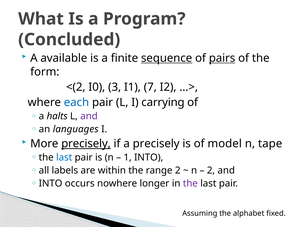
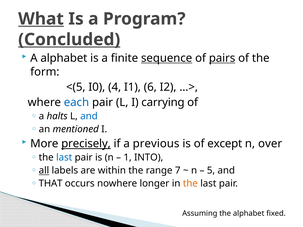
What underline: none -> present (41, 19)
Concluded underline: none -> present (69, 40)
A available: available -> alphabet (64, 58)
<(2: <(2 -> <(5 (76, 87)
3: 3 -> 4 (115, 87)
7: 7 -> 6 (150, 87)
and colour: purple -> blue (89, 116)
languages: languages -> mentioned (76, 129)
a precisely: precisely -> previous (156, 144)
model: model -> except (225, 144)
tape: tape -> over (270, 144)
all underline: none -> present (44, 171)
range 2: 2 -> 7 (178, 171)
2: 2 -> 5 (211, 171)
INTO: INTO -> THAT (51, 184)
the colour: purple -> orange (190, 184)
